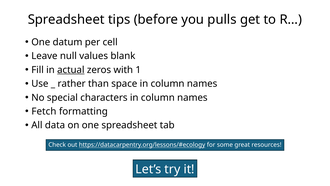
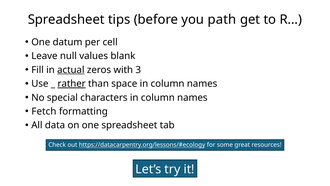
pulls: pulls -> path (222, 20)
1: 1 -> 3 (138, 70)
rather underline: none -> present (72, 84)
